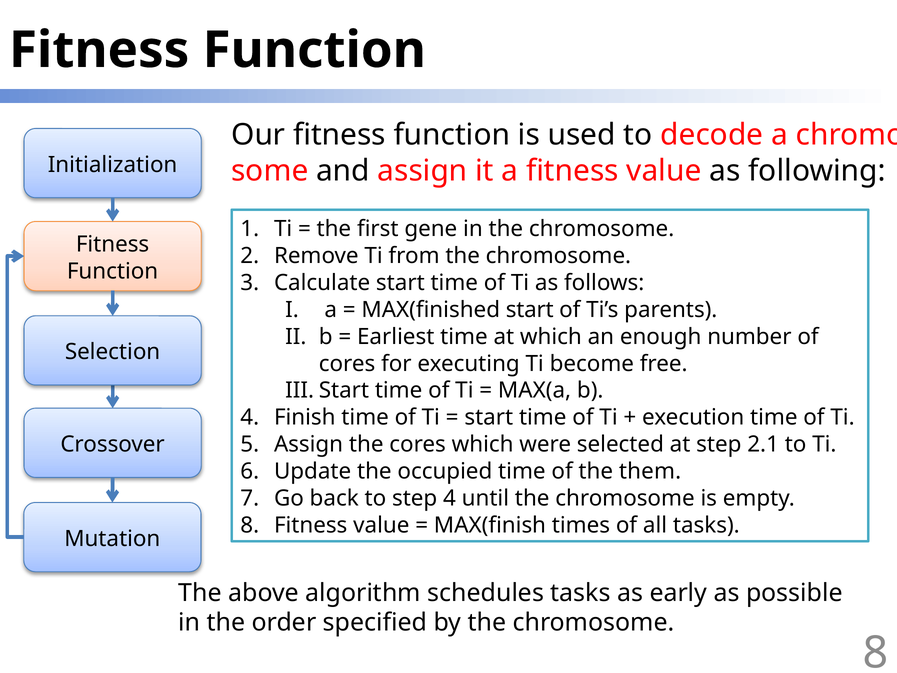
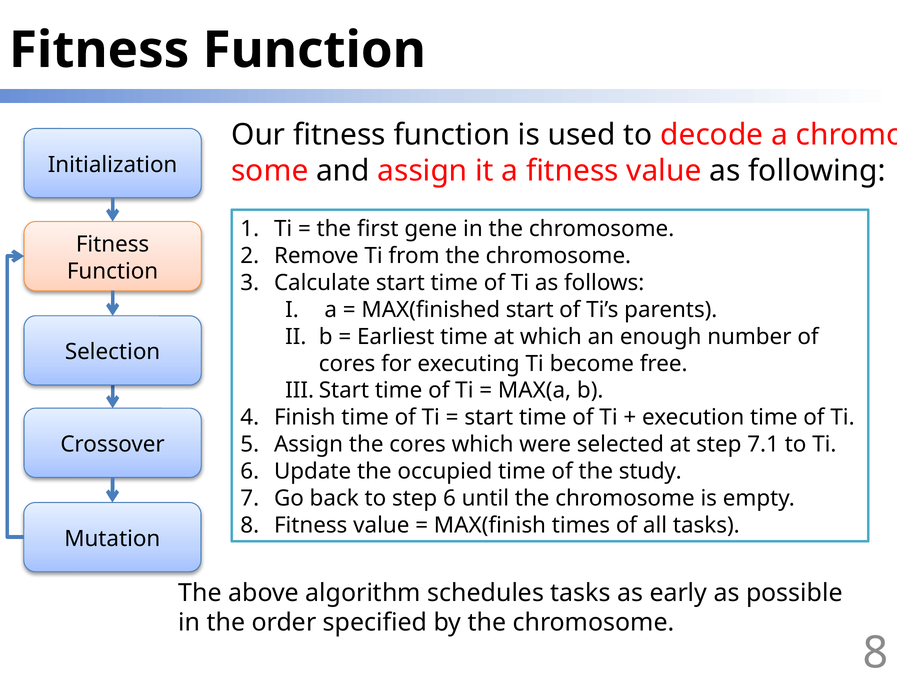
2.1: 2.1 -> 7.1 (763, 444)
them: them -> study (650, 471)
step 4: 4 -> 6 (450, 498)
